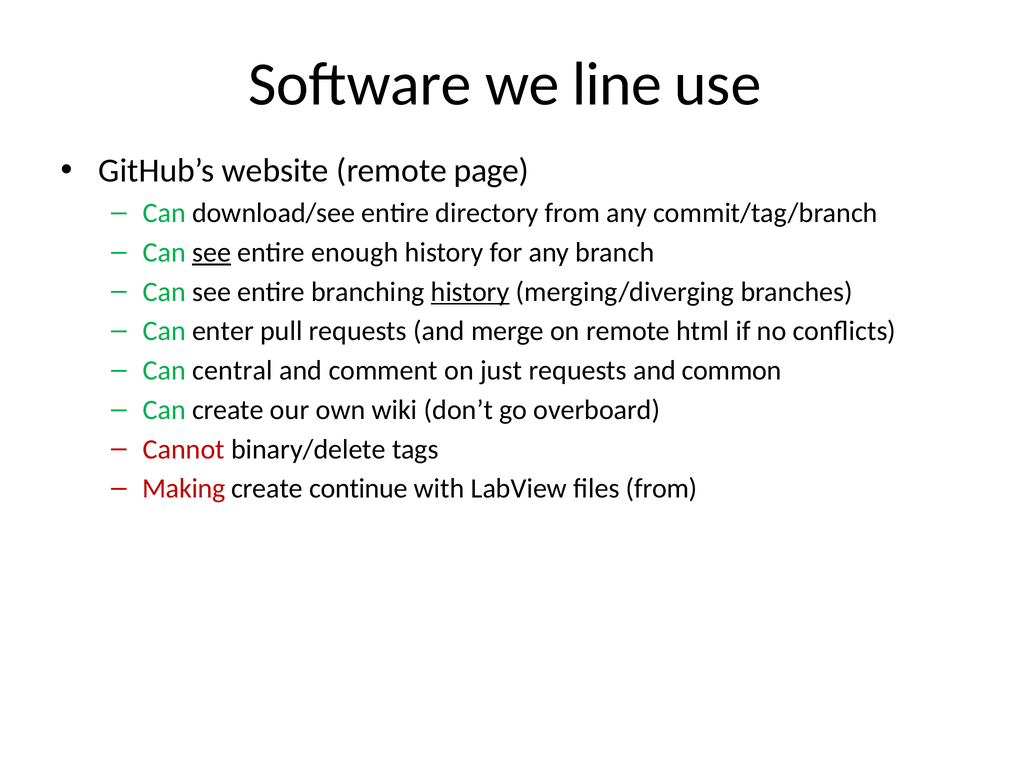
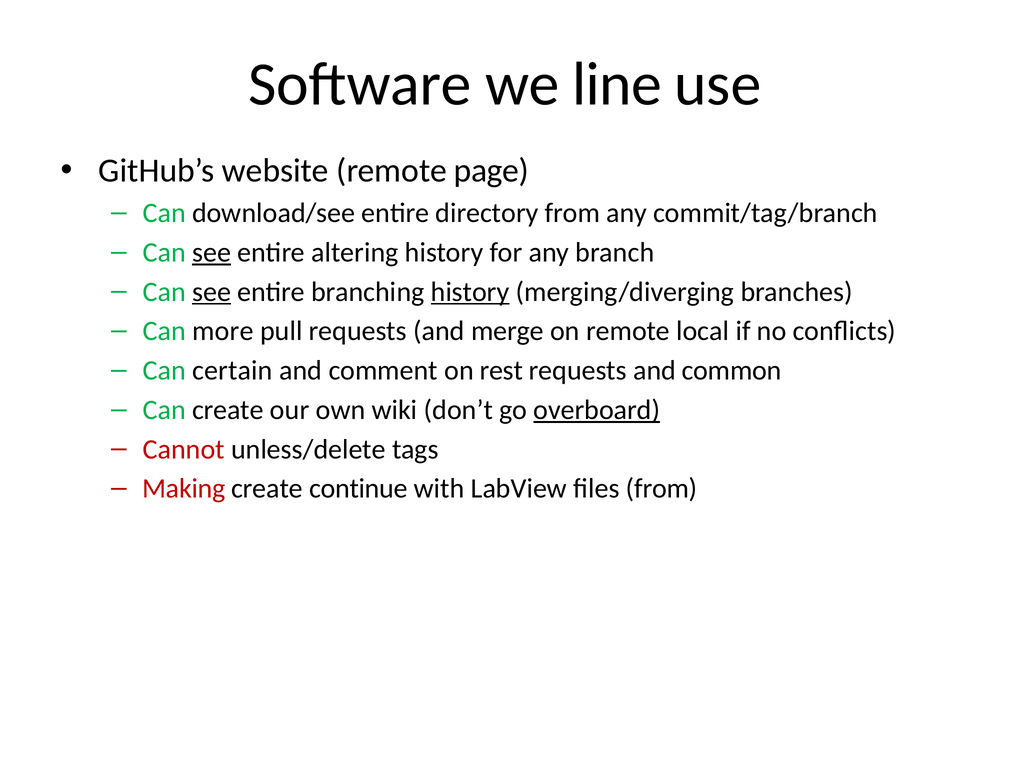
enough: enough -> altering (355, 252)
see underline: none -> present (212, 292)
enter: enter -> more (223, 331)
html: html -> local (703, 331)
central: central -> certain (232, 370)
just: just -> rest (501, 370)
overboard underline: none -> present (597, 410)
binary/delete: binary/delete -> unless/delete (308, 449)
